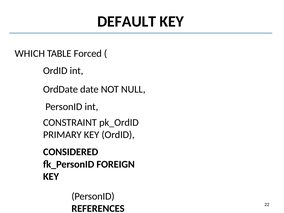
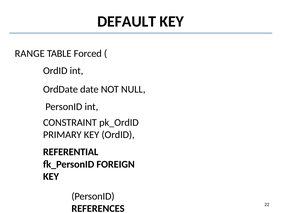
WHICH: WHICH -> RANGE (30, 54)
CONSIDERED: CONSIDERED -> REFERENTIAL (71, 152)
